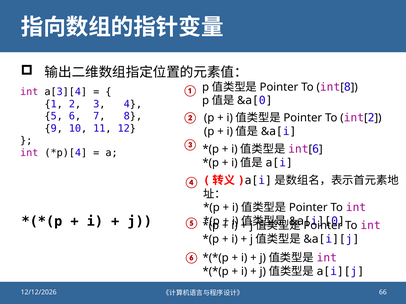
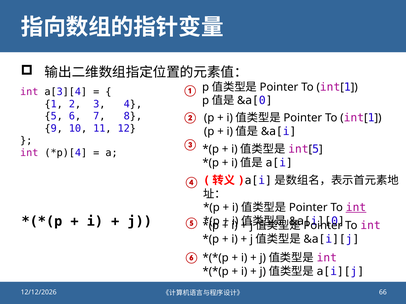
8: 8 -> 1 (347, 87)
2: 2 -> 1 (371, 118)
6: 6 -> 5 (316, 149)
int underline: none -> present (356, 208)
